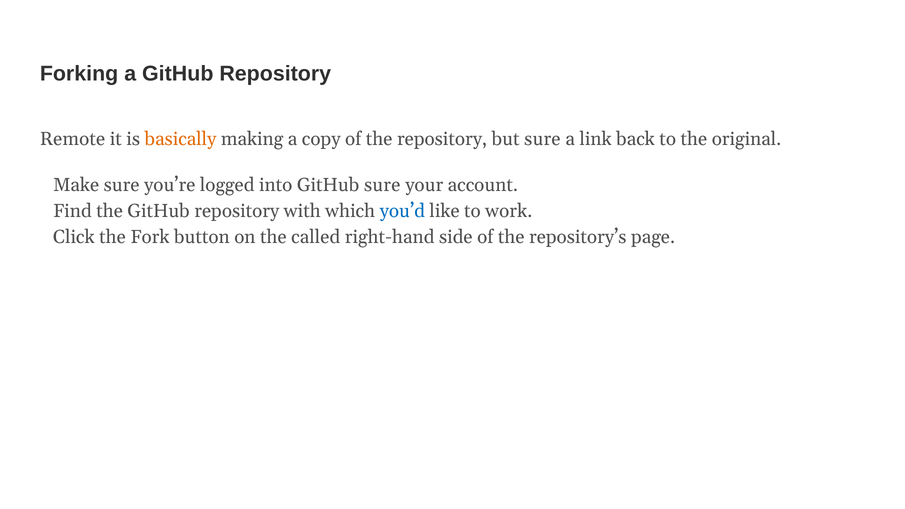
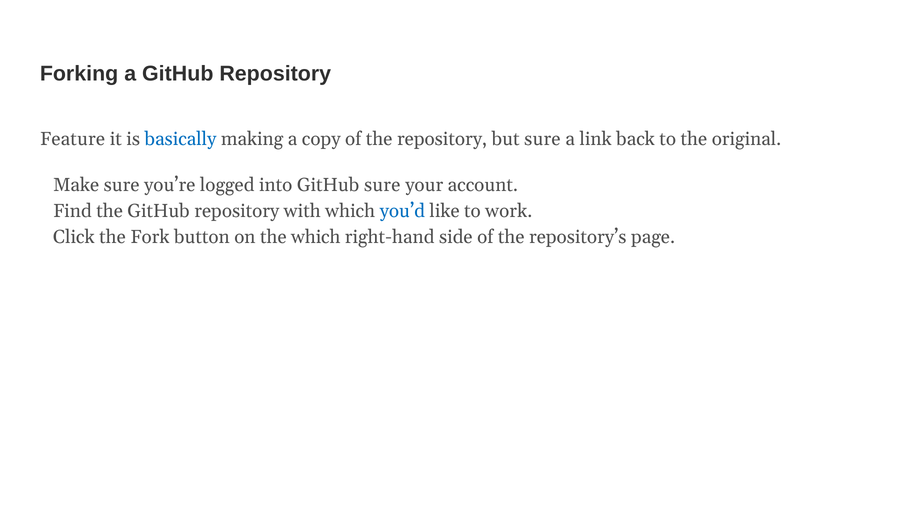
Remote: Remote -> Feature (72, 139)
basically colour: orange -> blue (180, 139)
the called: called -> which (316, 237)
